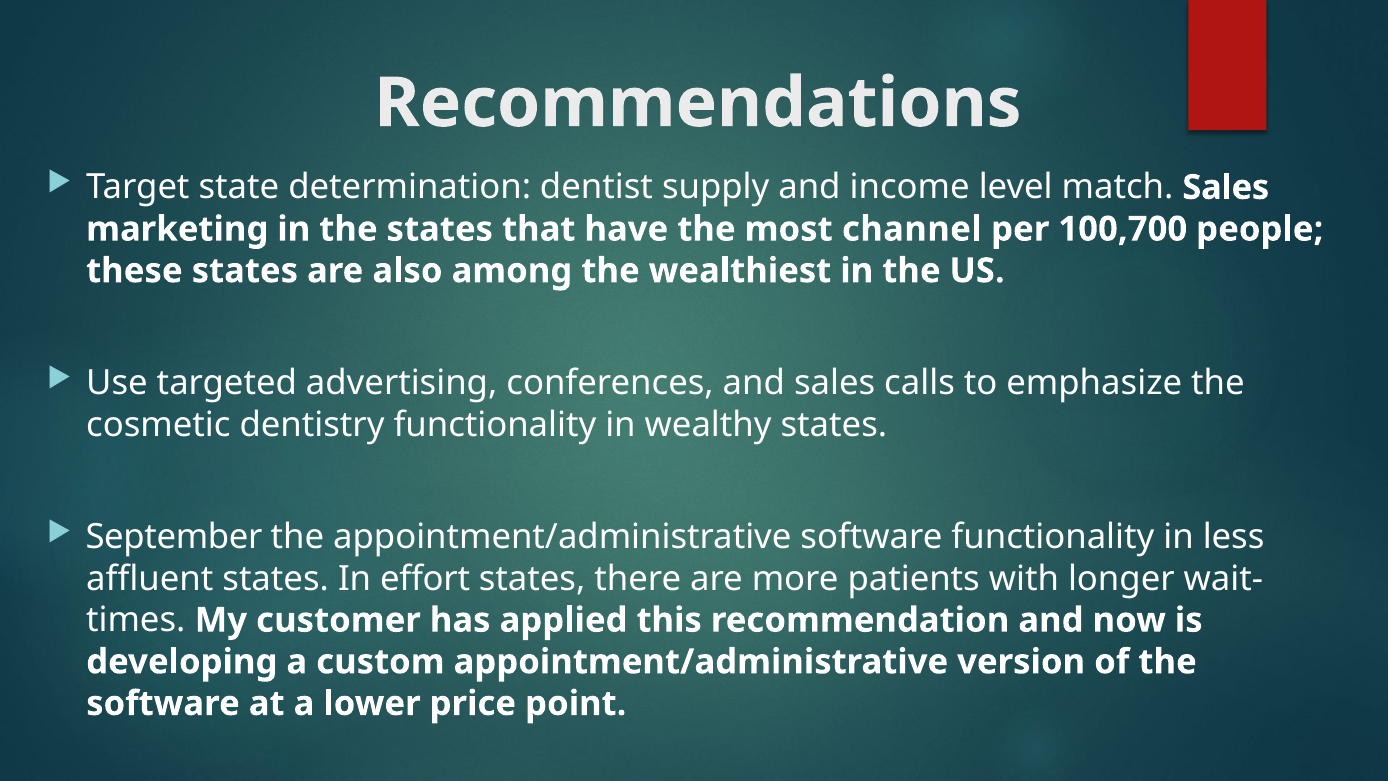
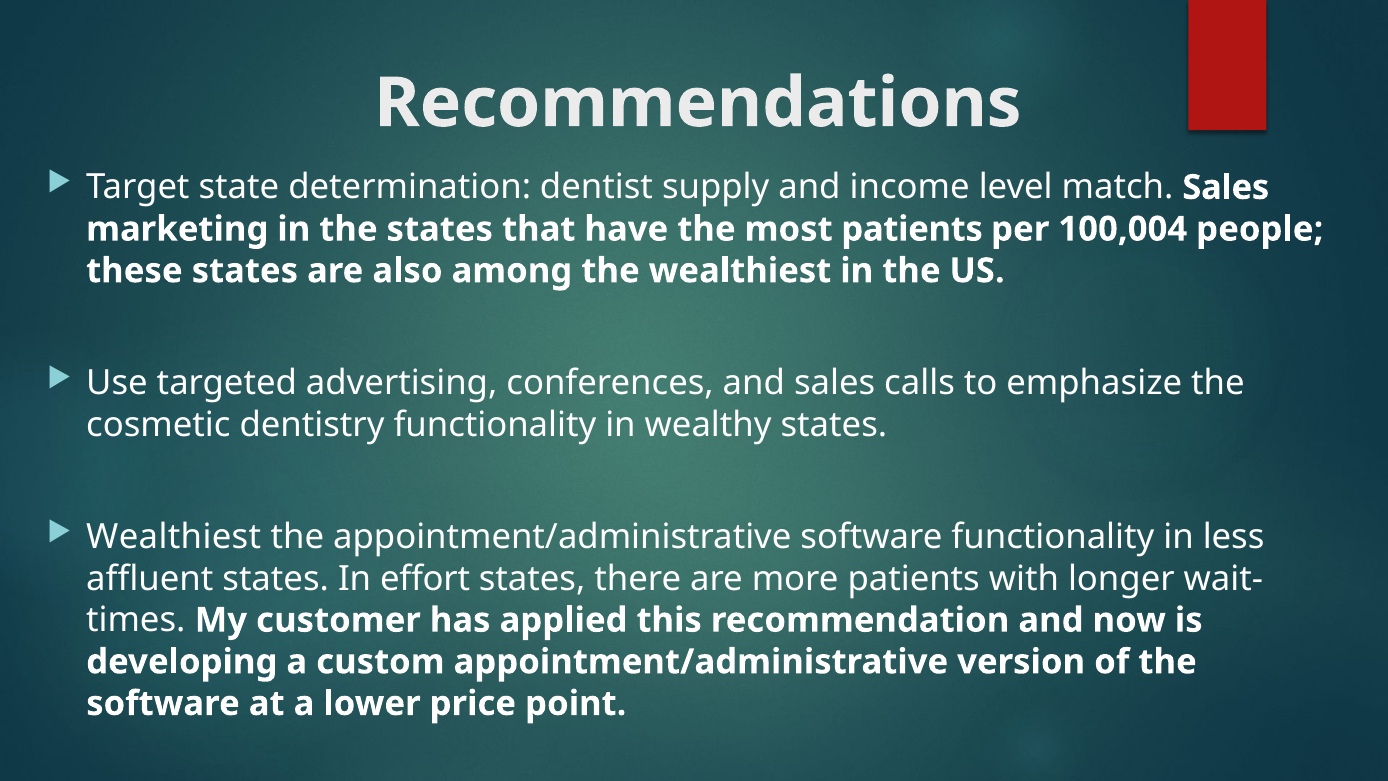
most channel: channel -> patients (912, 229)
100,700: 100,700 -> 100,004 (1123, 229)
September: September -> Wealthiest (174, 537)
